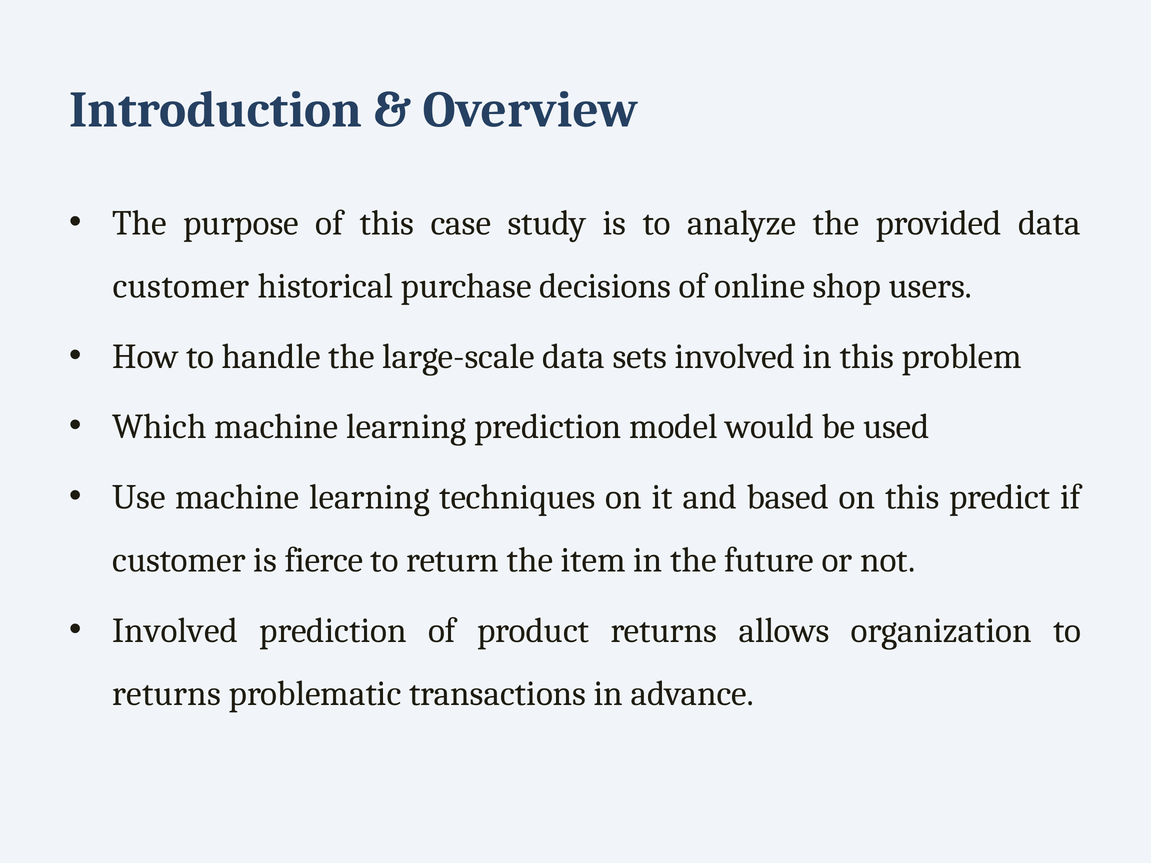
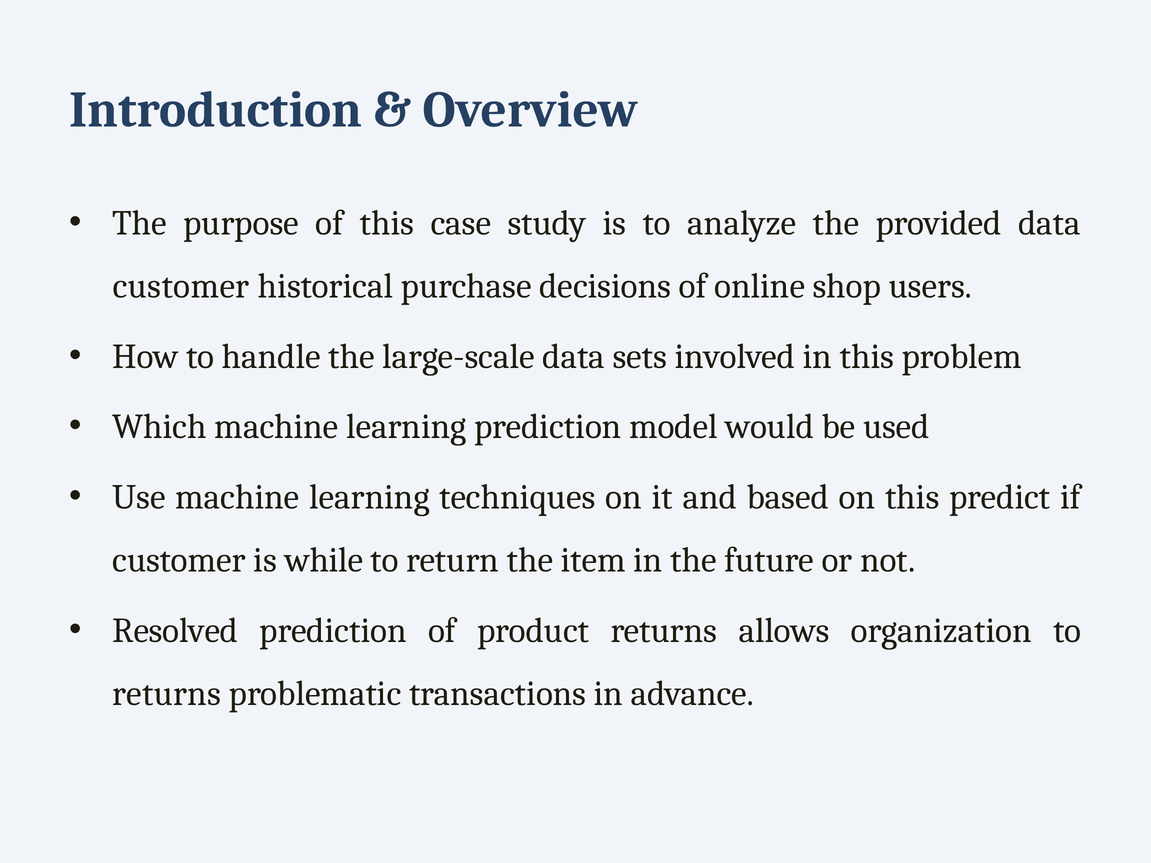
fierce: fierce -> while (324, 560)
Involved: Involved -> Resolved (175, 631)
